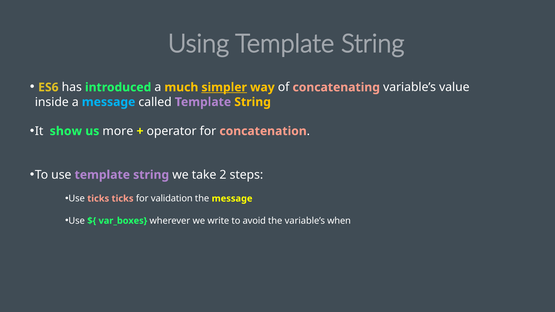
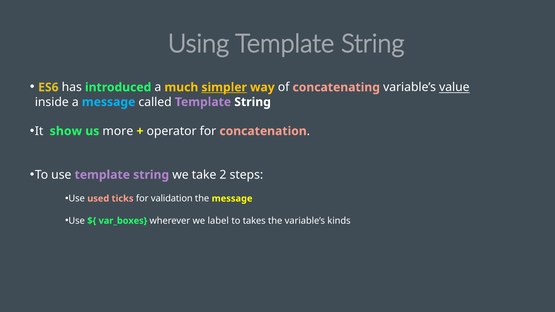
value underline: none -> present (454, 87)
String colour: yellow -> white (253, 102)
Use ticks: ticks -> used (98, 199)
write: write -> label (218, 221)
avoid: avoid -> takes (254, 221)
when: when -> kinds (339, 221)
